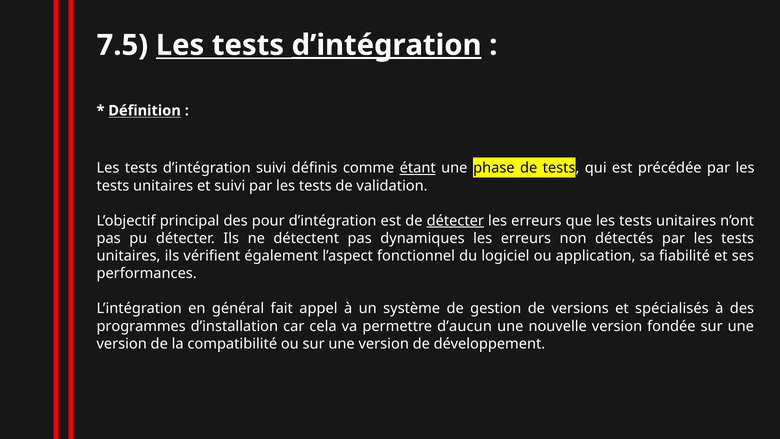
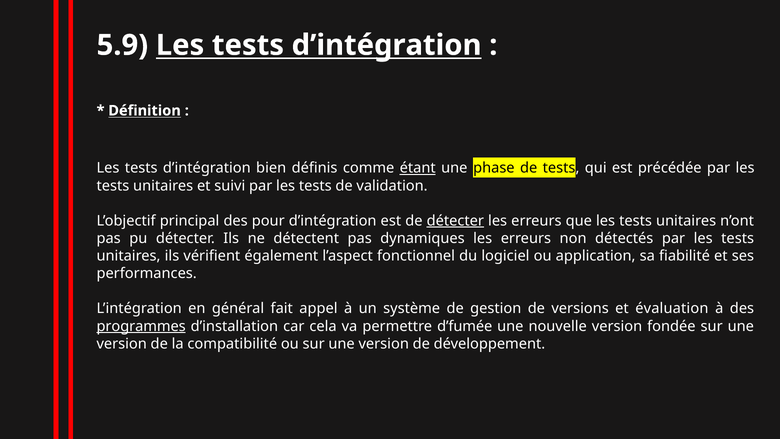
7.5: 7.5 -> 5.9 (122, 45)
d’intégration underline: present -> none (387, 45)
d’intégration suivi: suivi -> bien (271, 168)
spécialisés: spécialisés -> évaluation (672, 308)
programmes underline: none -> present (141, 326)
d’aucun: d’aucun -> d’fumée (465, 326)
